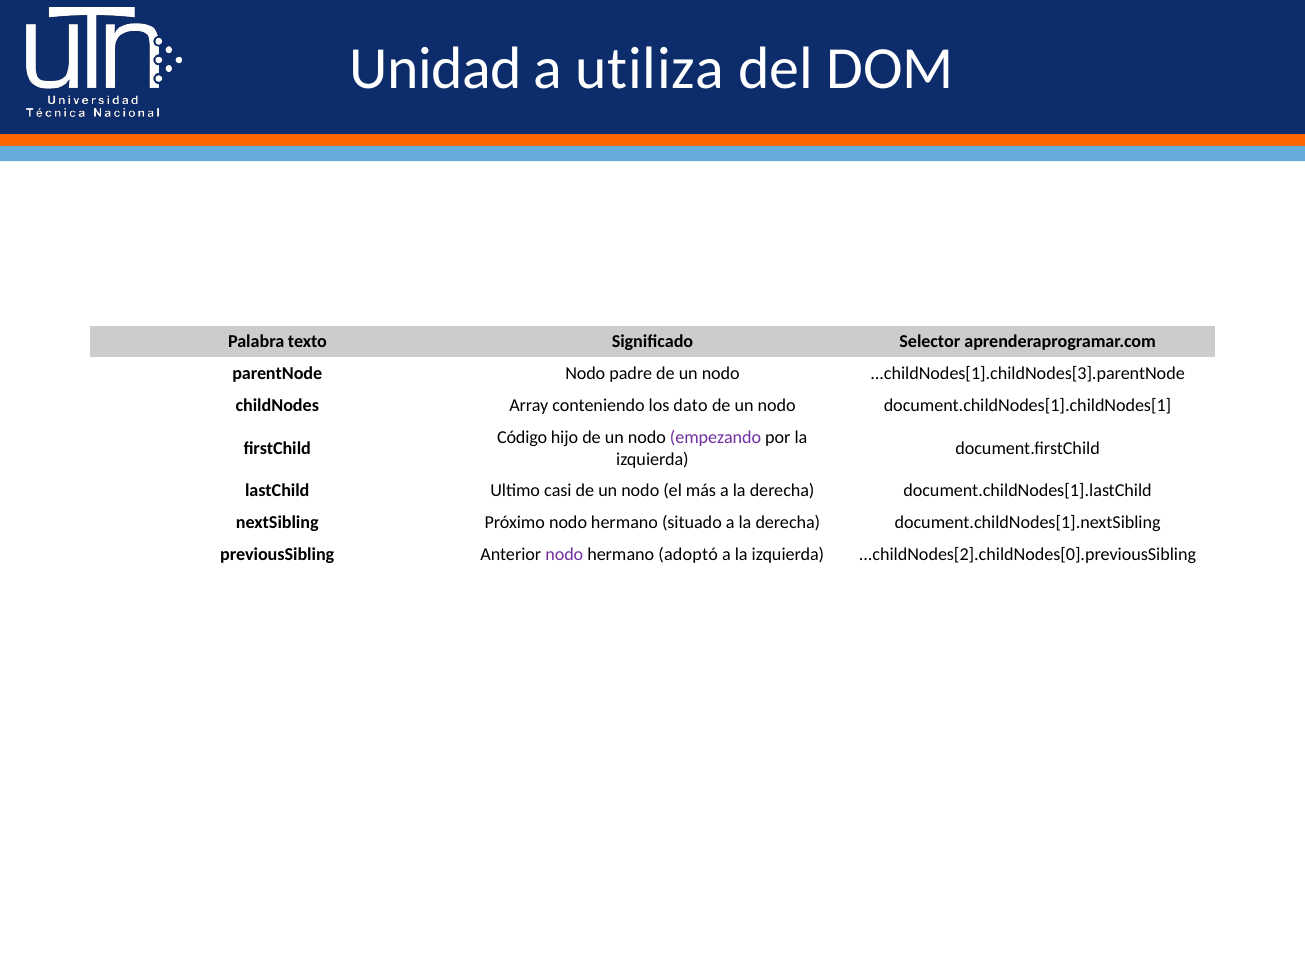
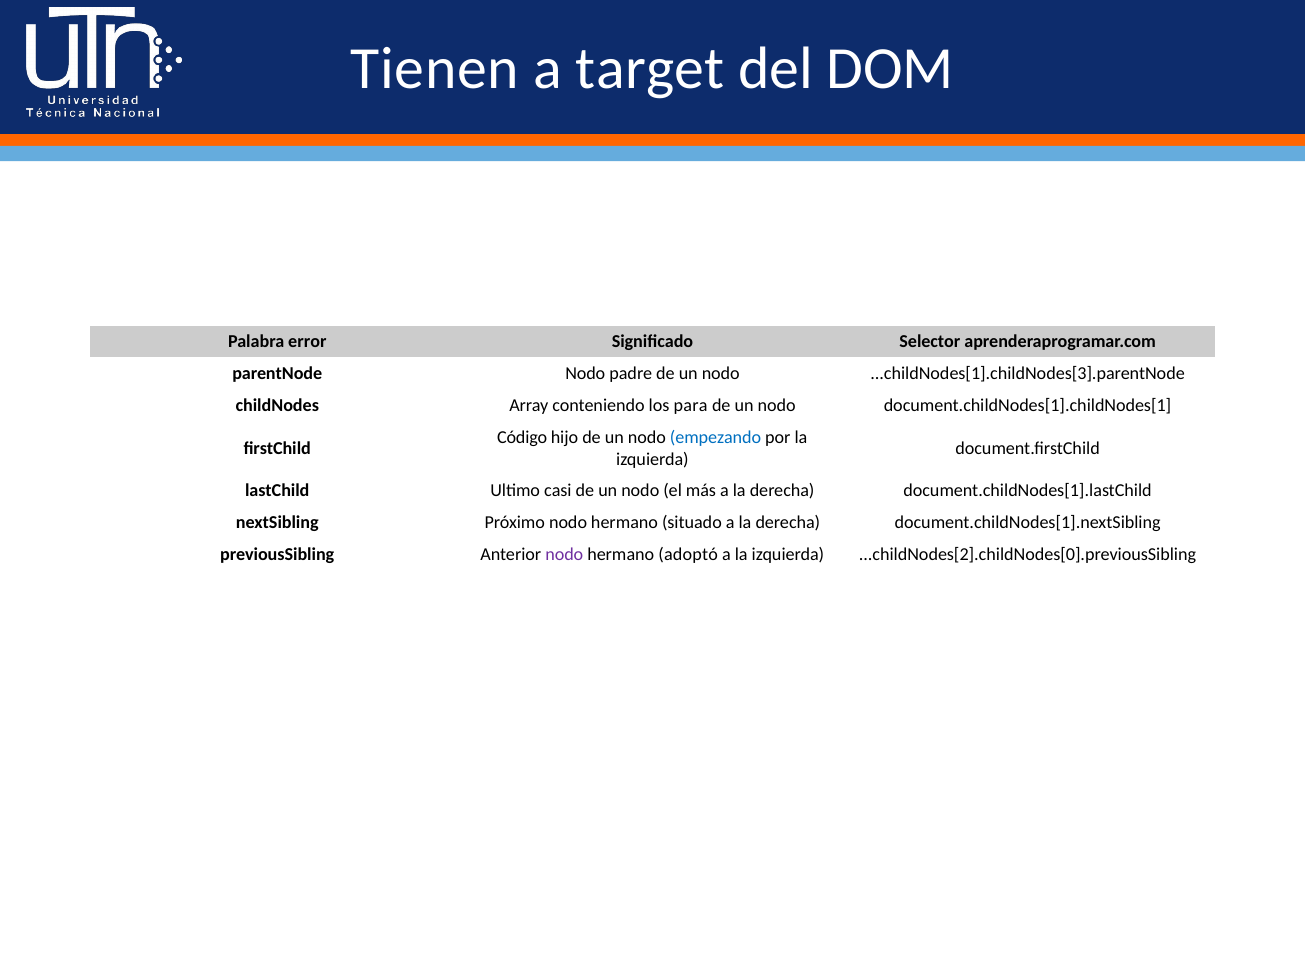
Unidad: Unidad -> Tienen (435, 69)
utiliza: utiliza -> target (650, 69)
texto: texto -> error (307, 342)
dato: dato -> para (691, 405)
empezando colour: purple -> blue (716, 437)
